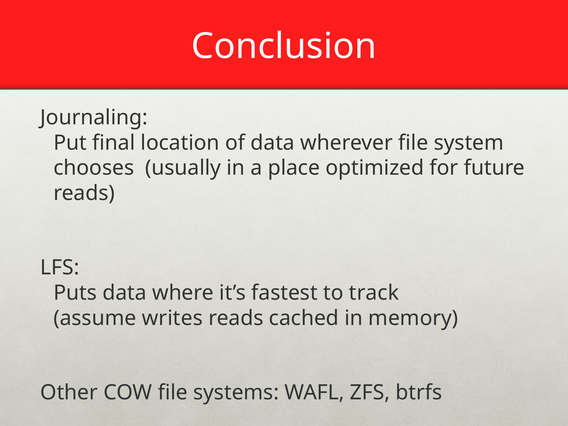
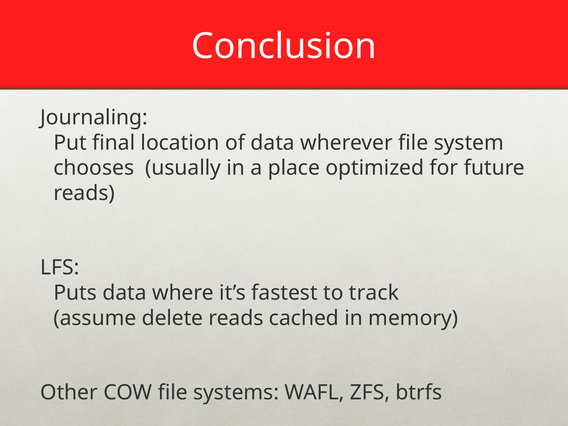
writes: writes -> delete (172, 318)
